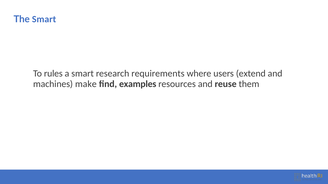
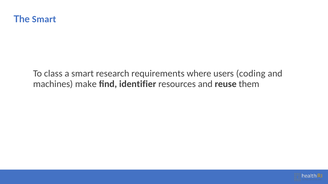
rules: rules -> class (53, 74)
extend: extend -> coding (251, 74)
examples: examples -> identifier (138, 84)
